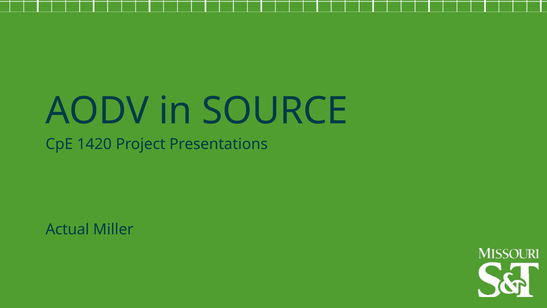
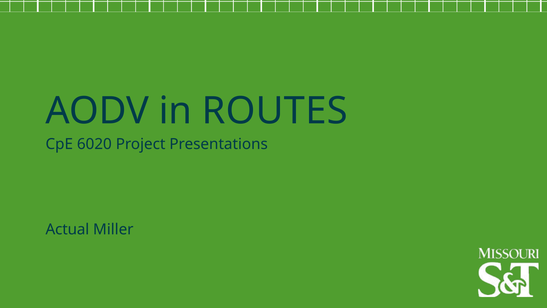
SOURCE: SOURCE -> ROUTES (275, 111)
1420: 1420 -> 6020 (94, 144)
